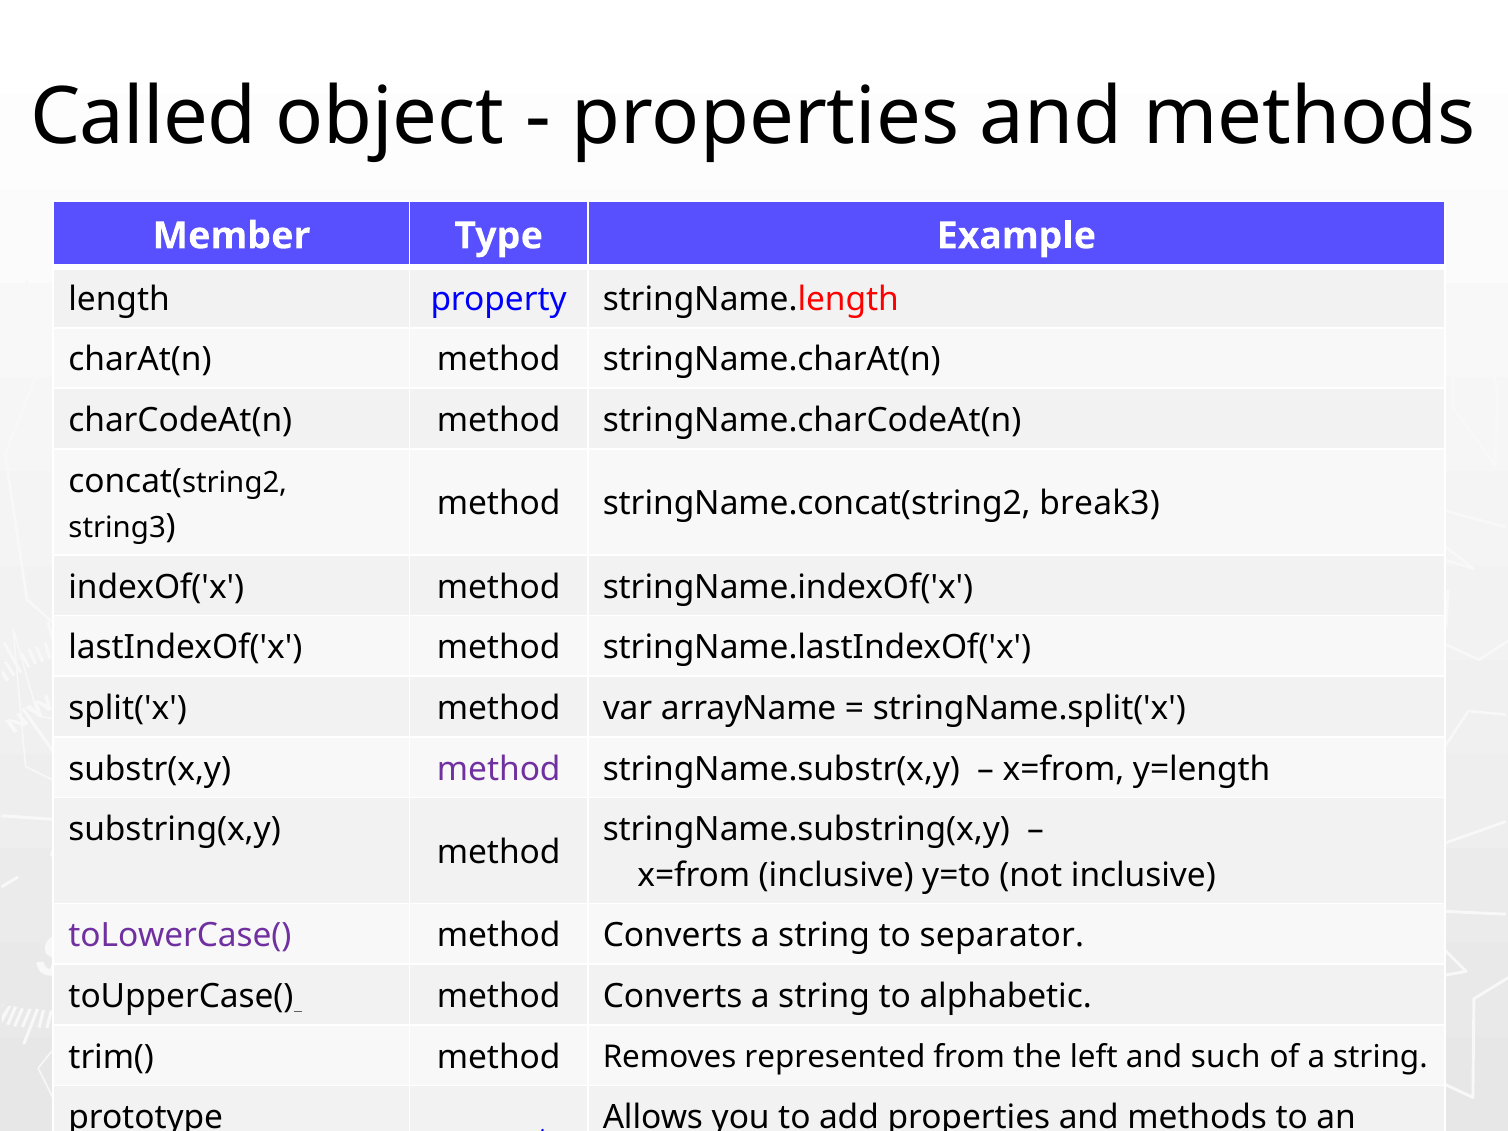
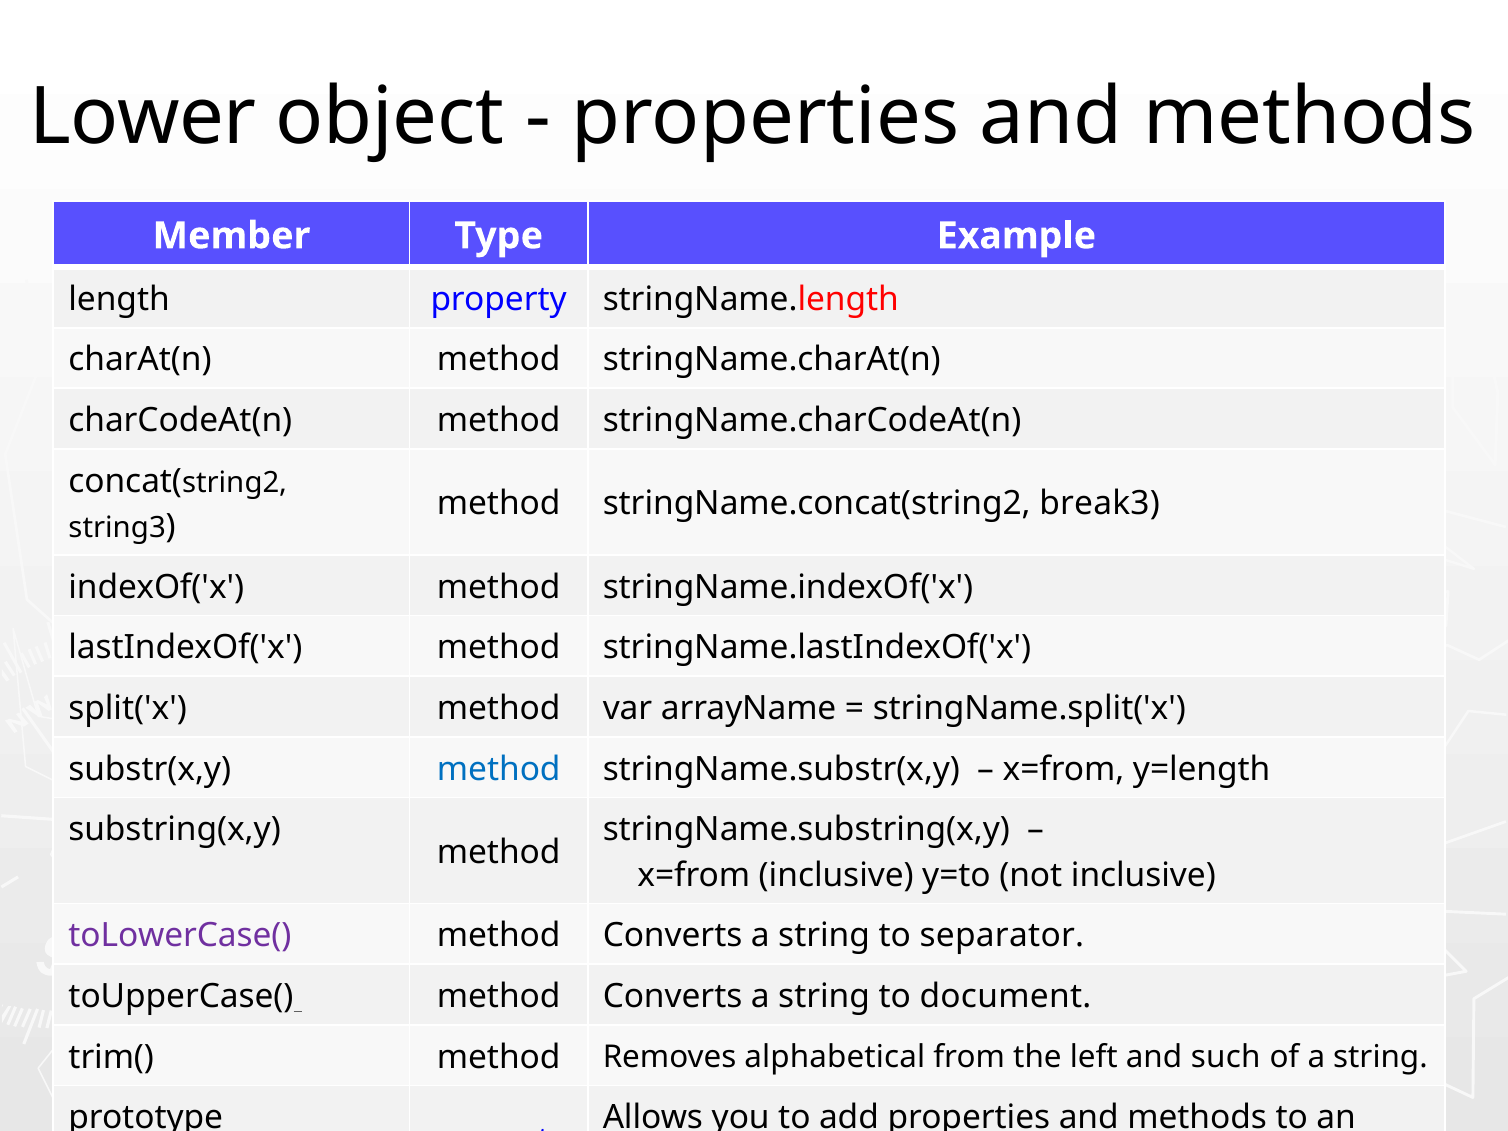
Called: Called -> Lower (143, 117)
method colour: purple -> blue (499, 769)
alphabetic: alphabetic -> document (1005, 996)
represented: represented -> alphabetical (835, 1057)
